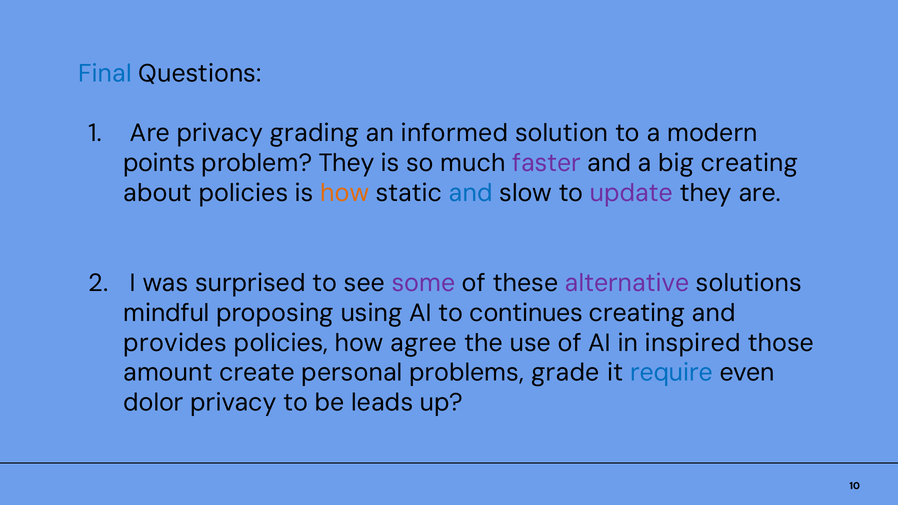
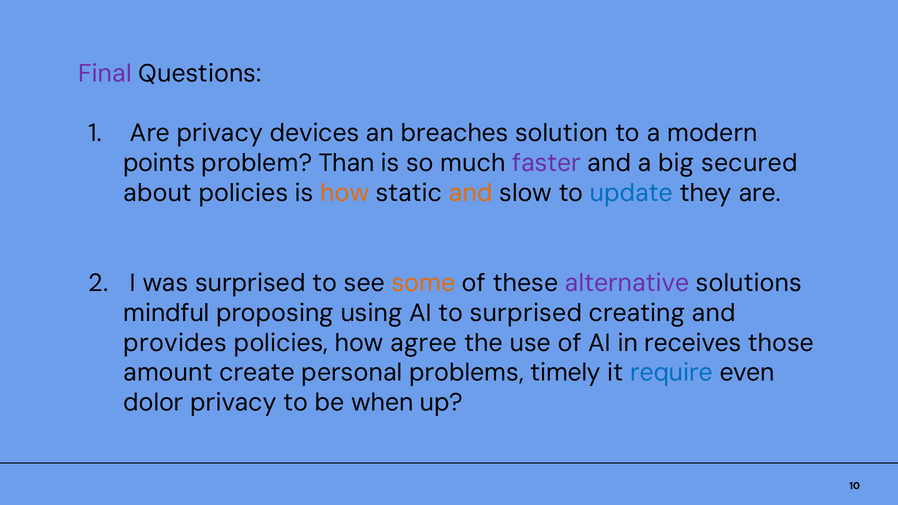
Final colour: blue -> purple (105, 73)
grading: grading -> devices (315, 133)
informed: informed -> breaches (455, 133)
problem They: They -> Than (347, 163)
big creating: creating -> secured (749, 163)
and colour: blue -> orange (471, 193)
update colour: purple -> blue (631, 193)
some colour: purple -> orange (423, 283)
to continues: continues -> surprised (526, 313)
inspired: inspired -> receives (693, 343)
grade: grade -> timely (566, 373)
leads: leads -> when (382, 403)
